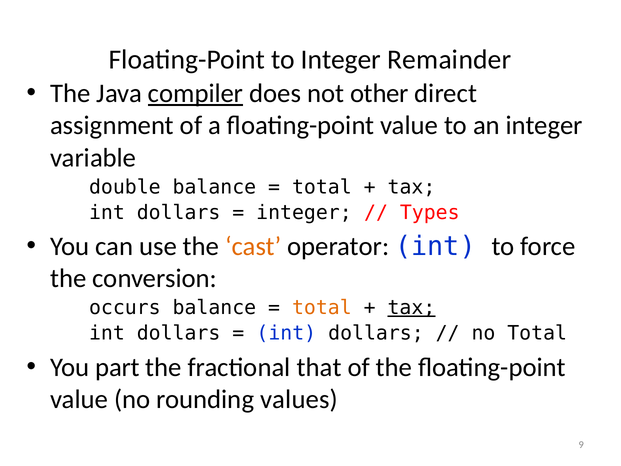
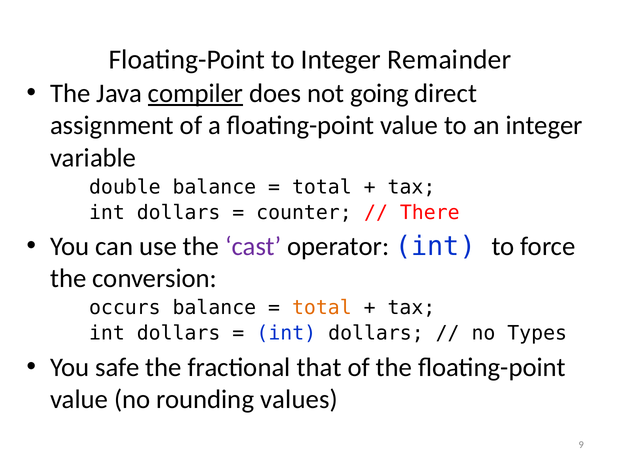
other: other -> going (379, 93)
integer: integer -> counter (304, 212)
Types: Types -> There (430, 212)
cast colour: orange -> purple (253, 246)
tax underline: present -> none (411, 308)
no Total: Total -> Types (537, 333)
part: part -> safe (117, 367)
